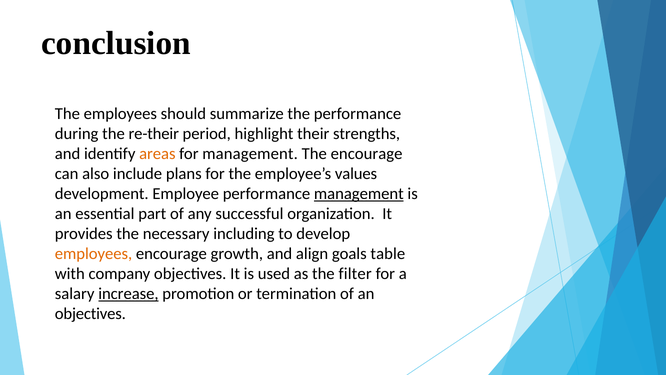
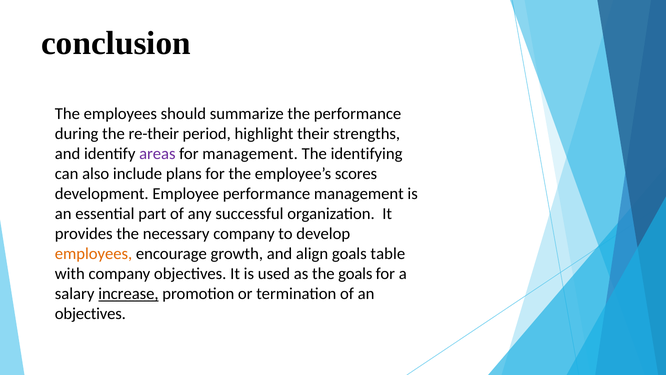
areas colour: orange -> purple (157, 153)
The encourage: encourage -> identifying (367, 153)
values: values -> scores (356, 173)
management underline: present -> none (359, 193)
necessary including: including -> company (244, 233)
the filter: filter -> goals (355, 273)
